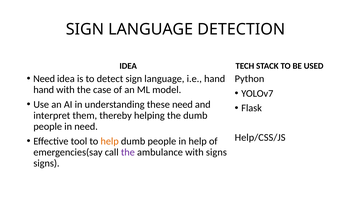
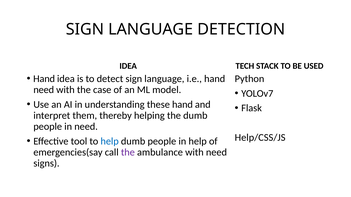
Need: Need -> Hand (44, 79)
hand: hand -> need (44, 90)
these need: need -> hand (182, 105)
help colour: orange -> blue (110, 142)
with signs: signs -> need (216, 153)
